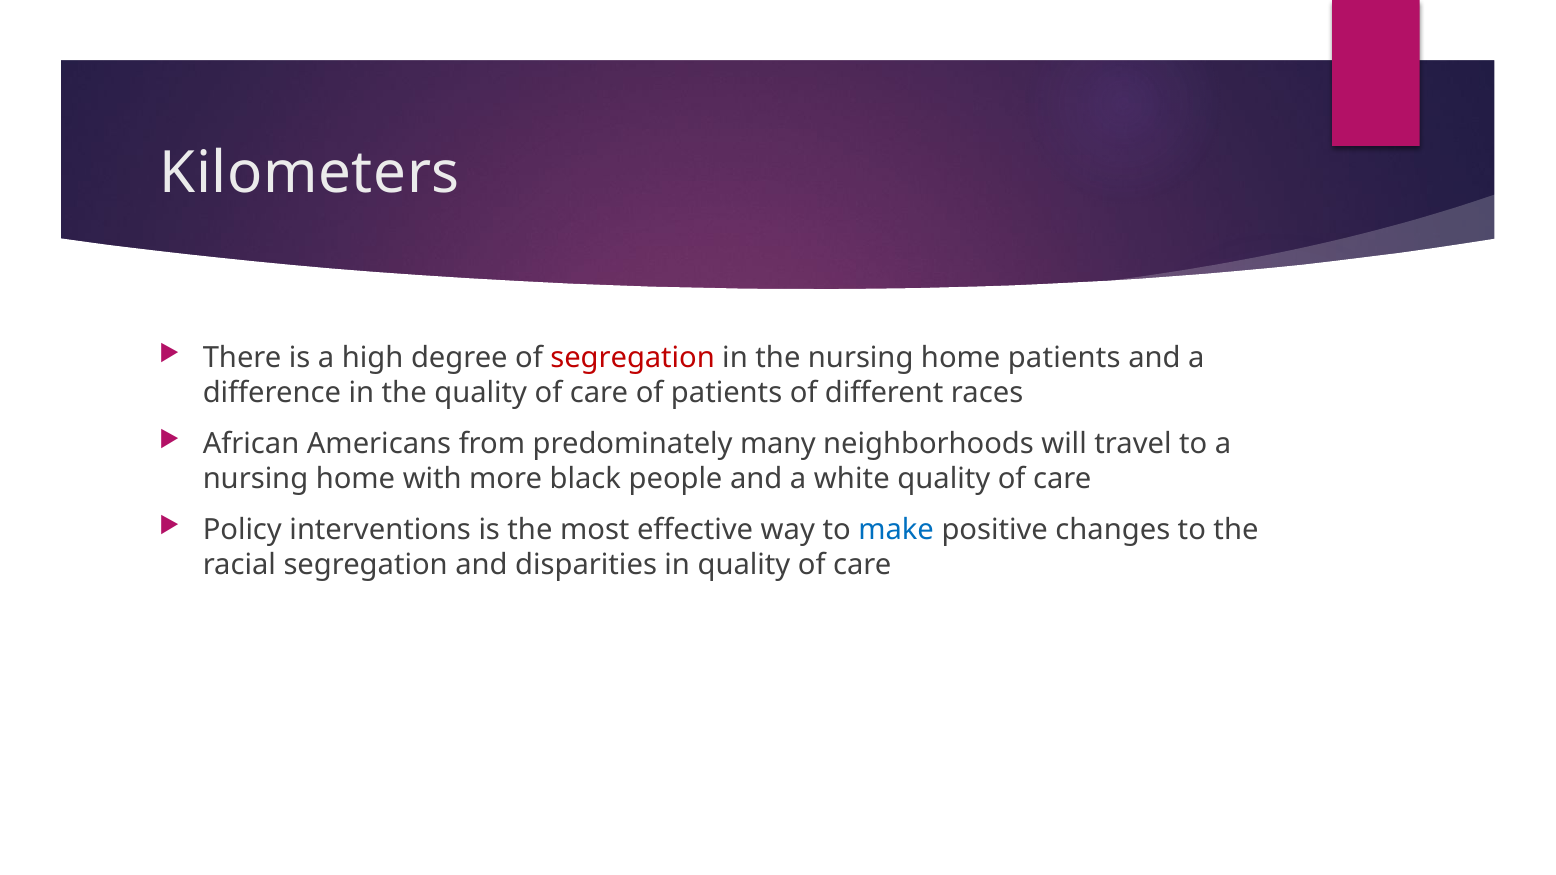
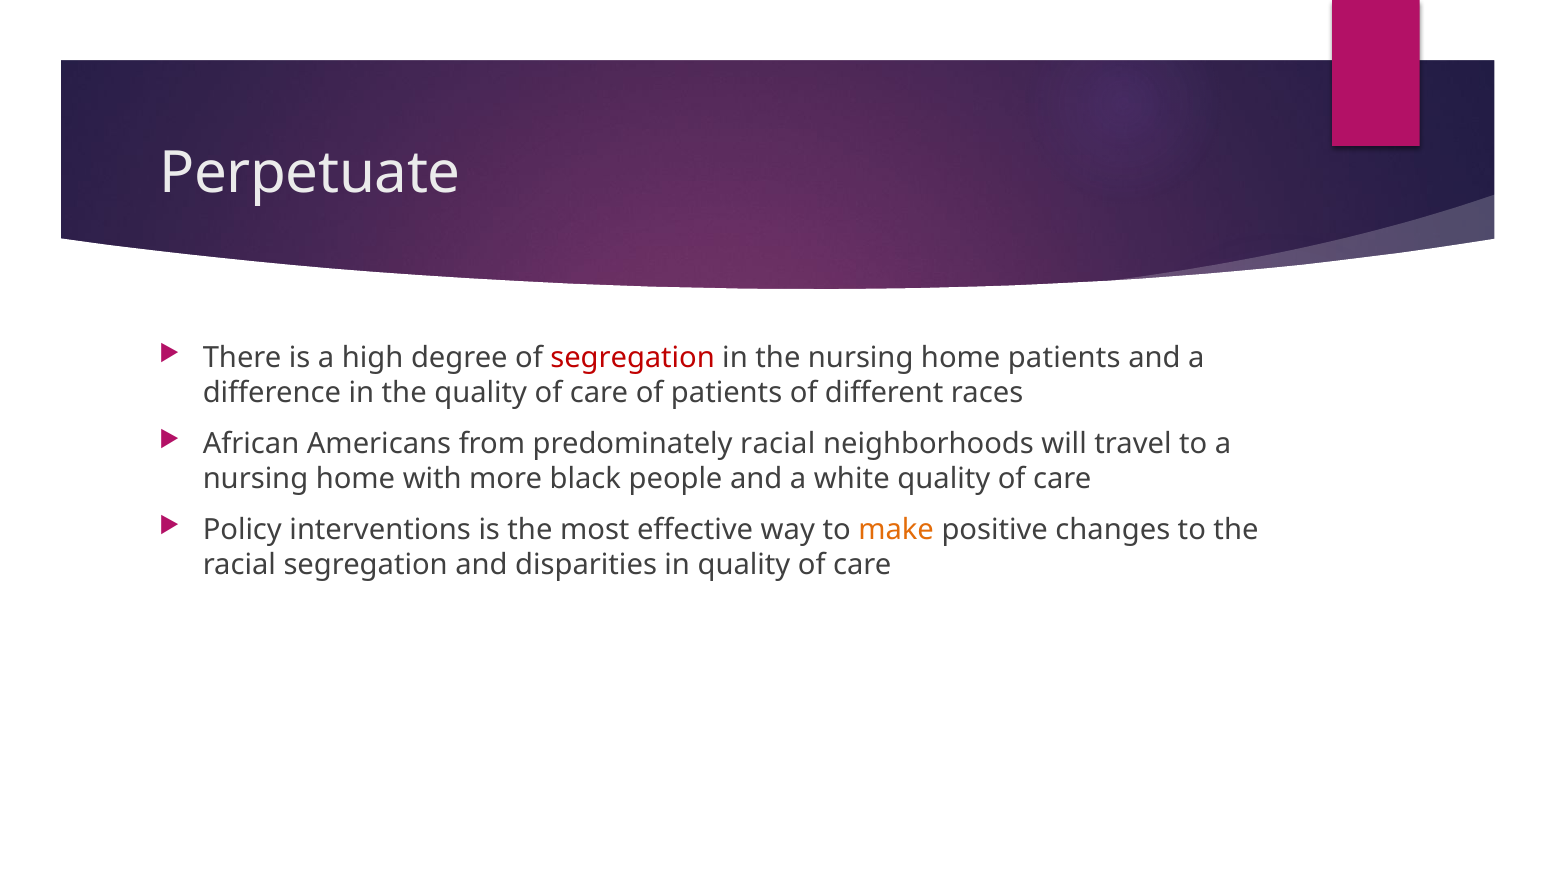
Kilometers: Kilometers -> Perpetuate (310, 173)
predominately many: many -> racial (778, 444)
make colour: blue -> orange (896, 530)
